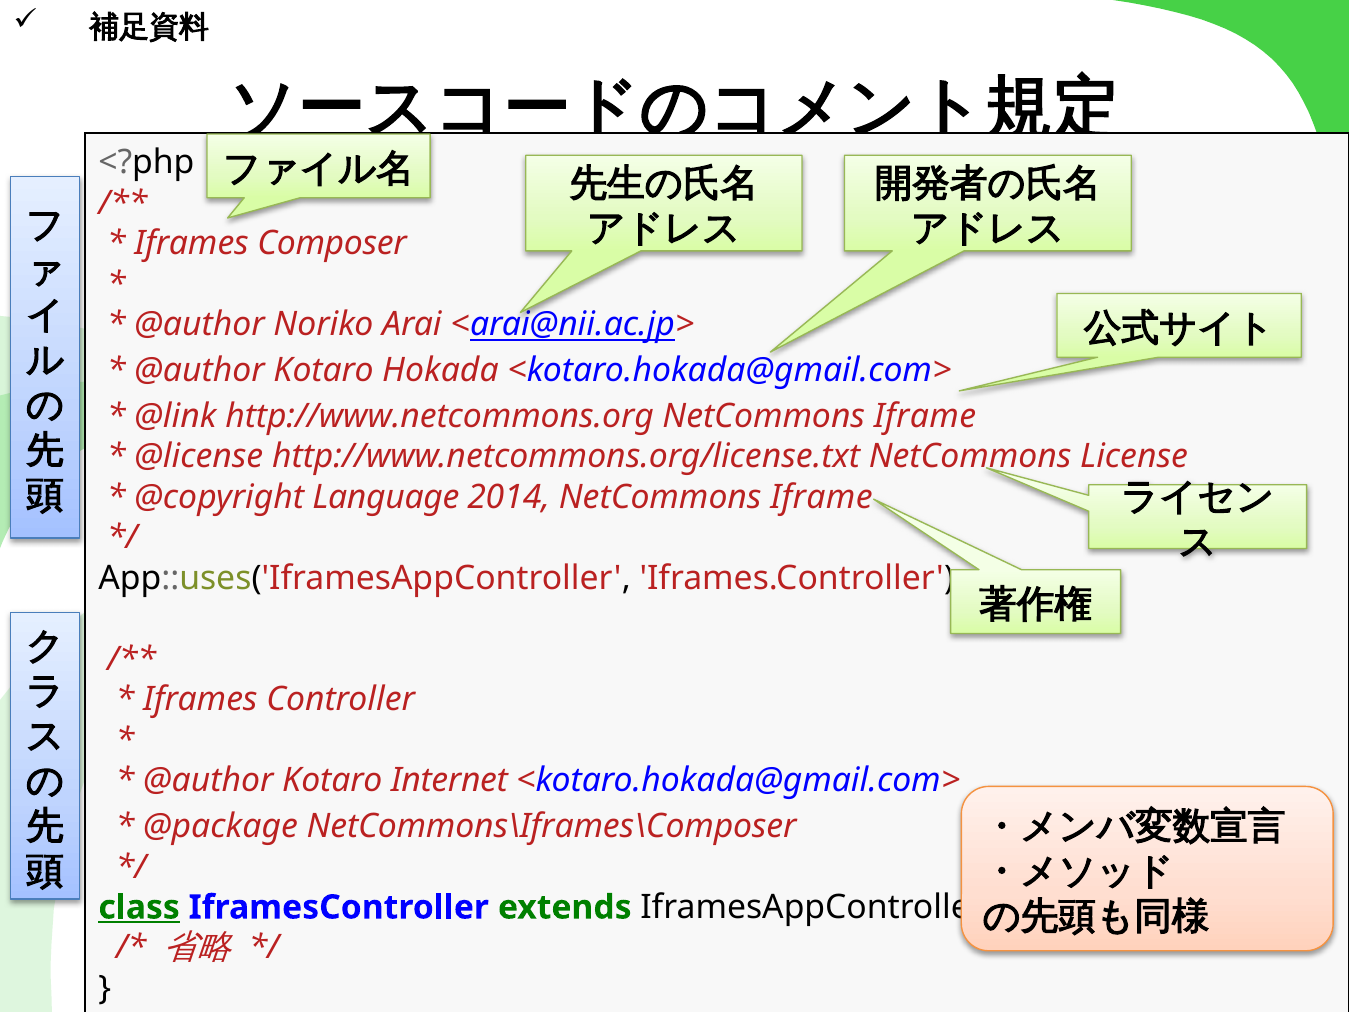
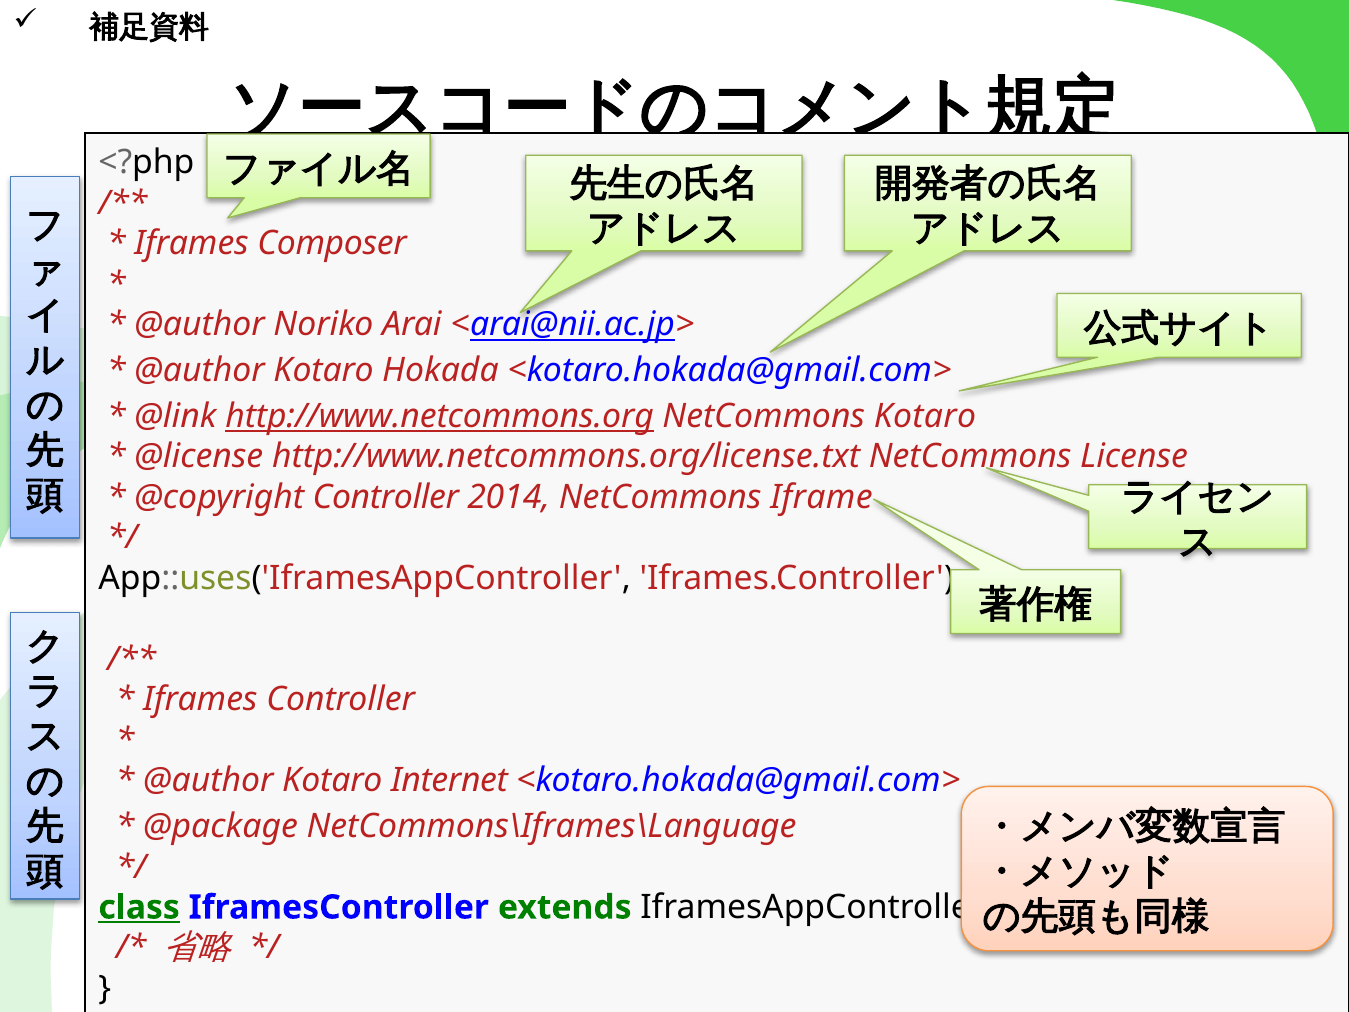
http://www.netcommons.org underline: none -> present (440, 416)
Iframe: Iframe -> Kotaro (925, 416)
@copyright Language: Language -> Controller (386, 497)
NetCommons\Iframes\Composer: NetCommons\Iframes\Composer -> NetCommons\Iframes\Language (552, 826)
